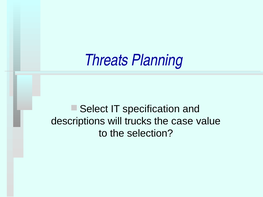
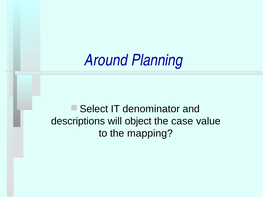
Threats: Threats -> Around (106, 60)
specification: specification -> denominator (151, 109)
trucks: trucks -> object (138, 121)
selection: selection -> mapping (150, 134)
